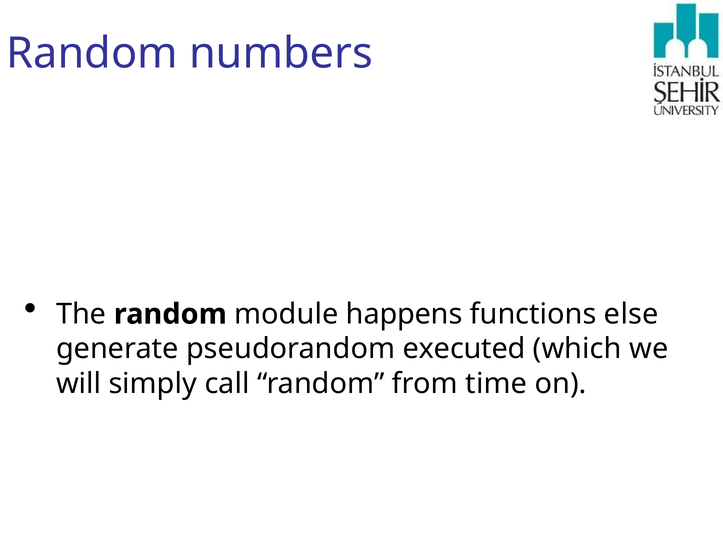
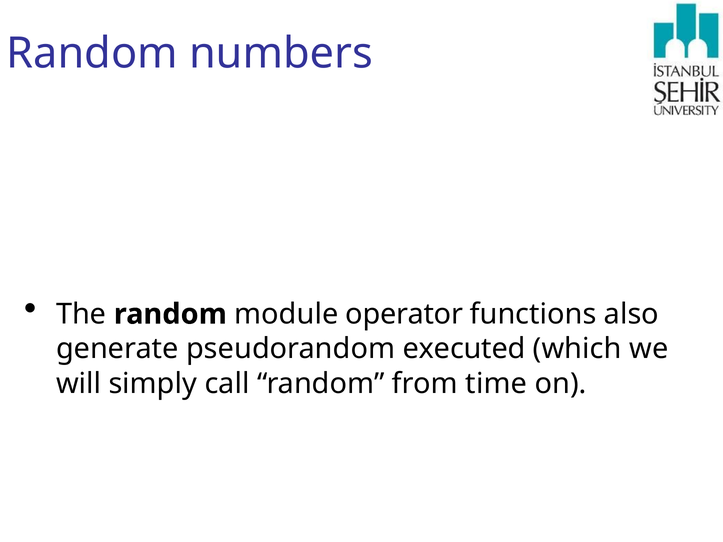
happens: happens -> operator (404, 314)
else: else -> also (631, 314)
